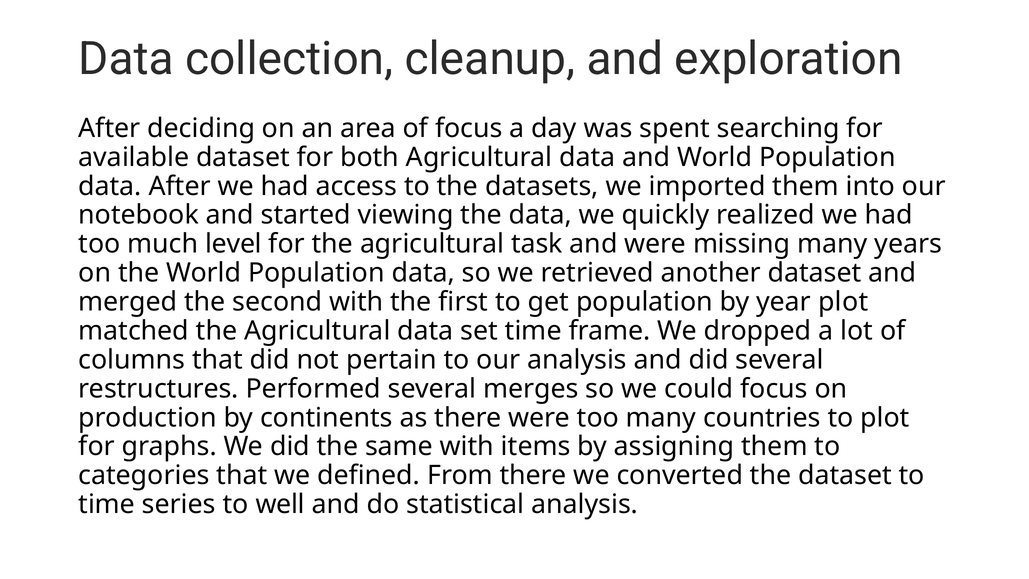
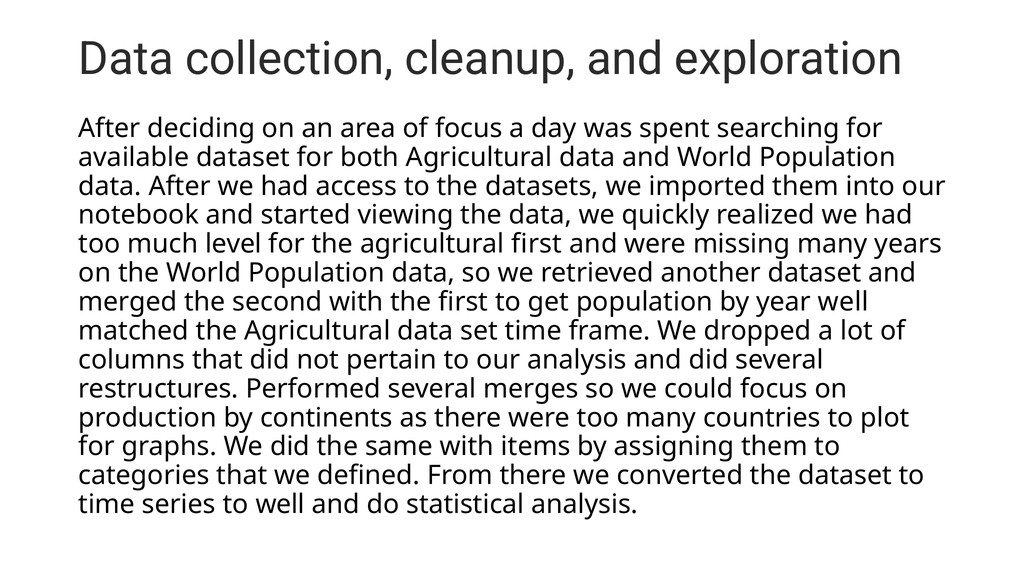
agricultural task: task -> first (537, 244)
year plot: plot -> well (843, 302)
